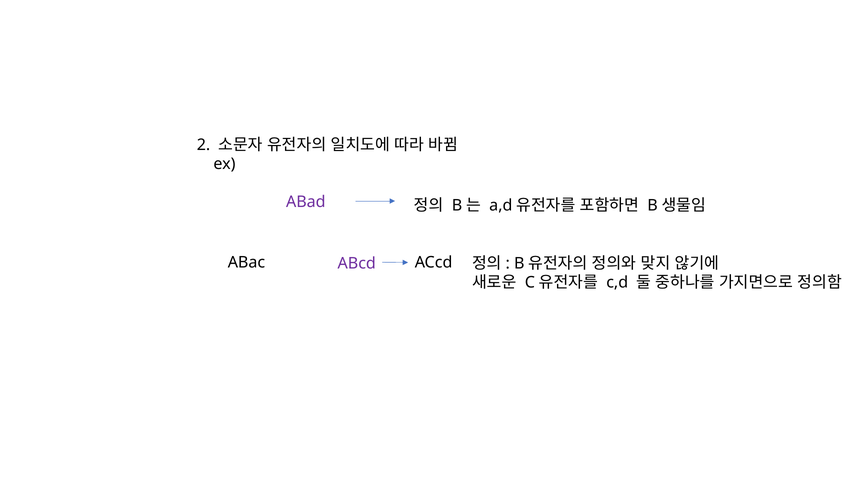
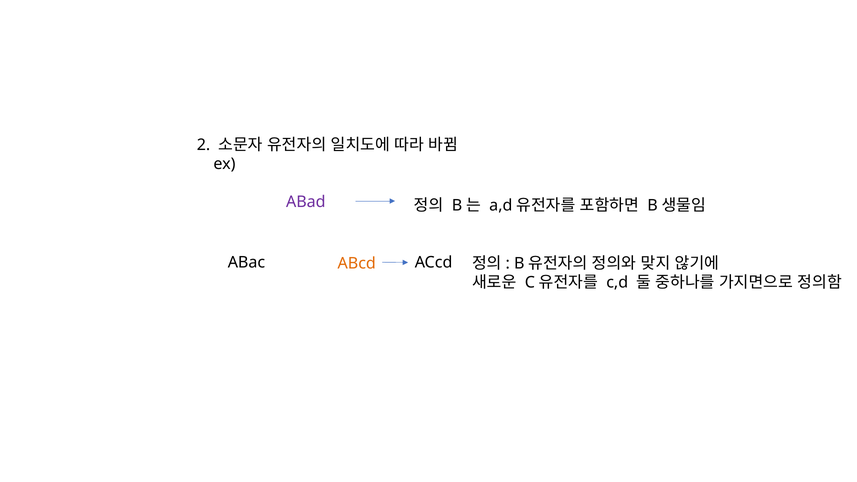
ABcd colour: purple -> orange (357, 263)
